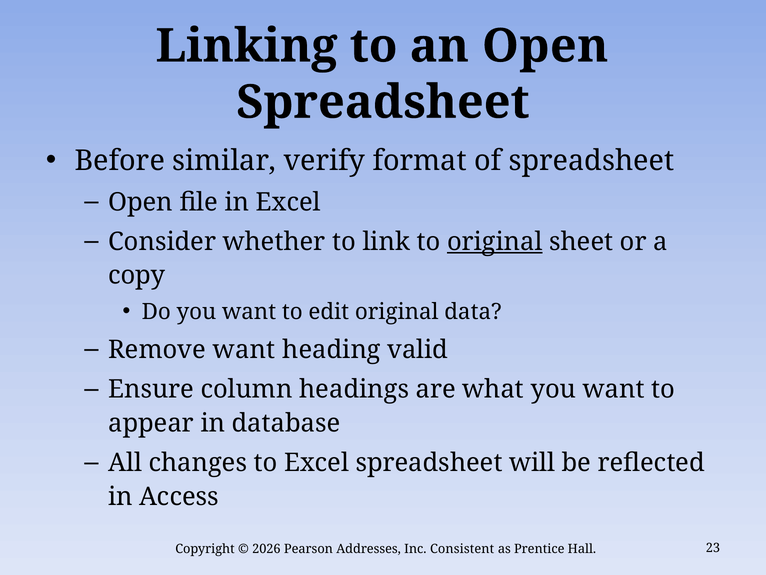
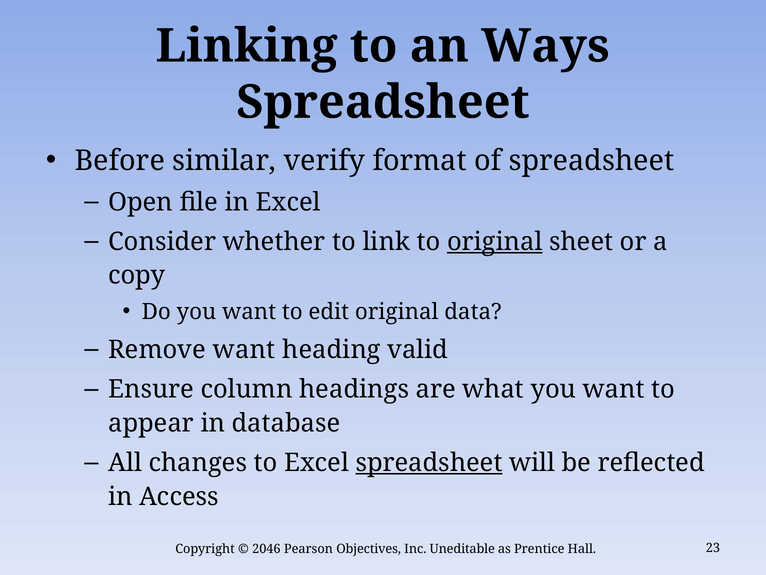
an Open: Open -> Ways (545, 46)
spreadsheet underline: none -> present (429, 463)
2026: 2026 -> 2046 (266, 549)
Addresses: Addresses -> Objectives (369, 549)
Consistent: Consistent -> Uneditable (462, 549)
